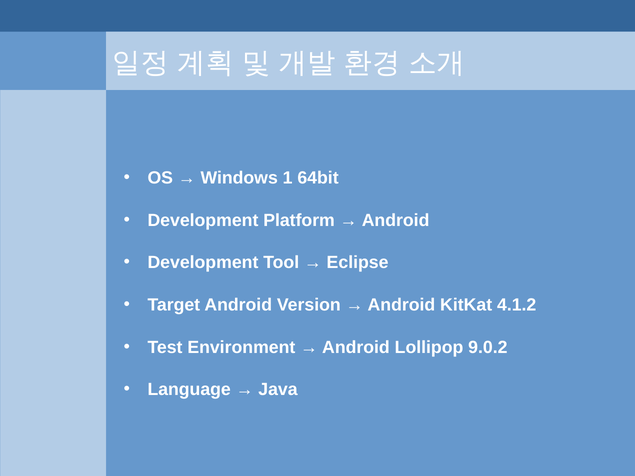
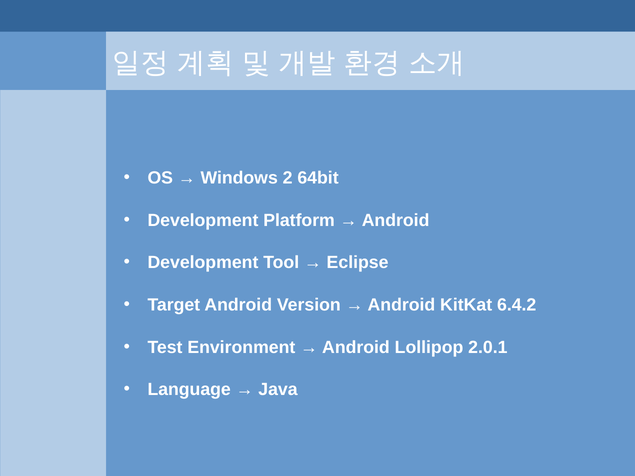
1: 1 -> 2 (288, 178)
4.1.2: 4.1.2 -> 6.4.2 (517, 305)
9.0.2: 9.0.2 -> 2.0.1 (488, 347)
